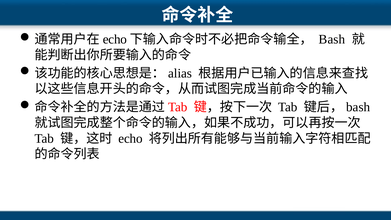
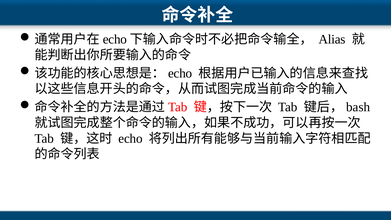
Bash: Bash -> Alias (332, 39)
alias: alias -> echo (180, 73)
